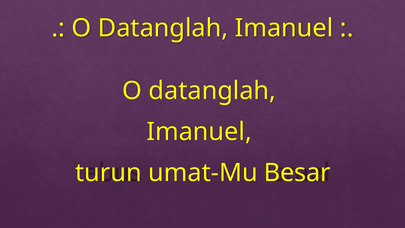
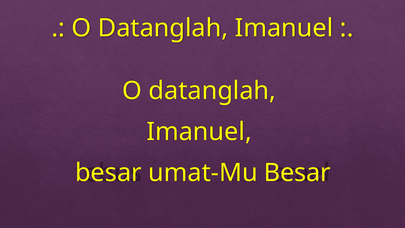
turun: turun -> besar (108, 173)
